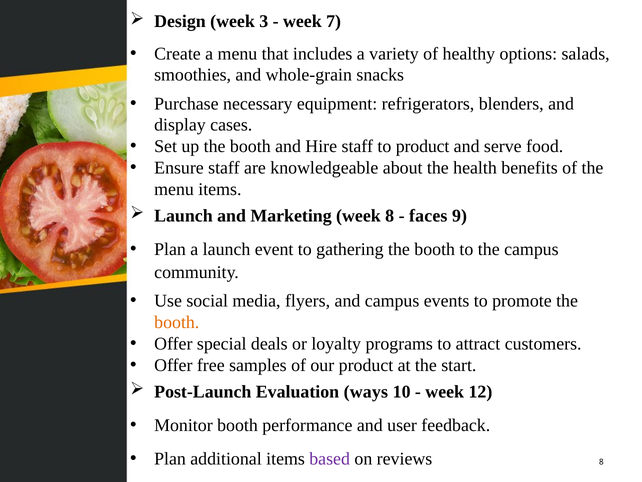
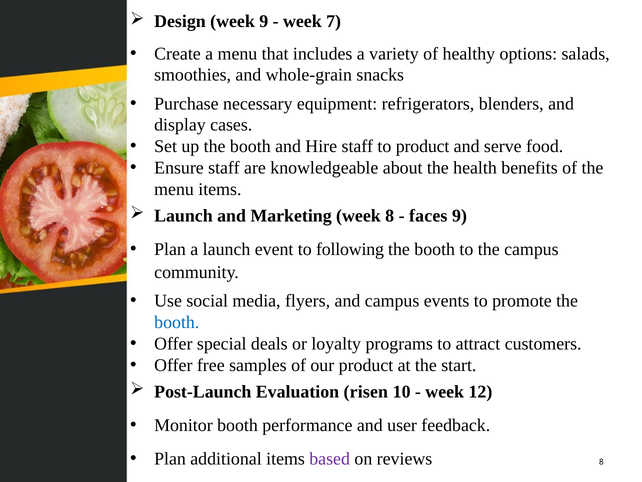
week 3: 3 -> 9 (264, 22)
gathering: gathering -> following (350, 249)
booth colour: orange -> blue (177, 322)
ways: ways -> risen (366, 391)
